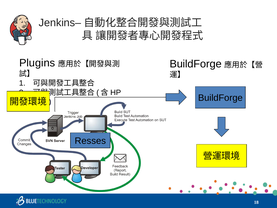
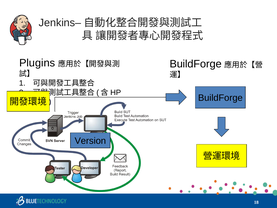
Resses: Resses -> Version (90, 141)
